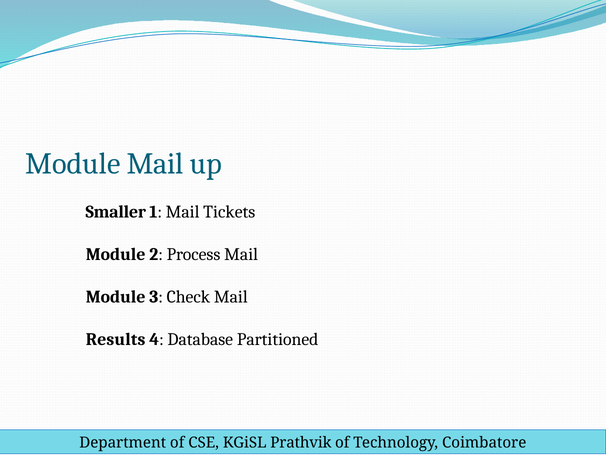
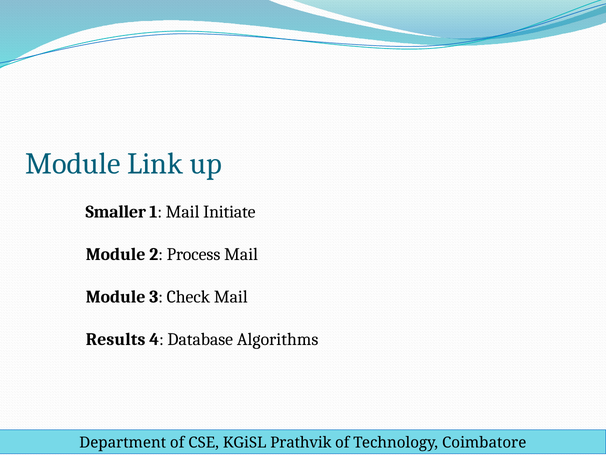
Module Mail: Mail -> Link (155, 164)
Tickets: Tickets -> Initiate (229, 212)
Partitioned: Partitioned -> Algorithms (278, 339)
